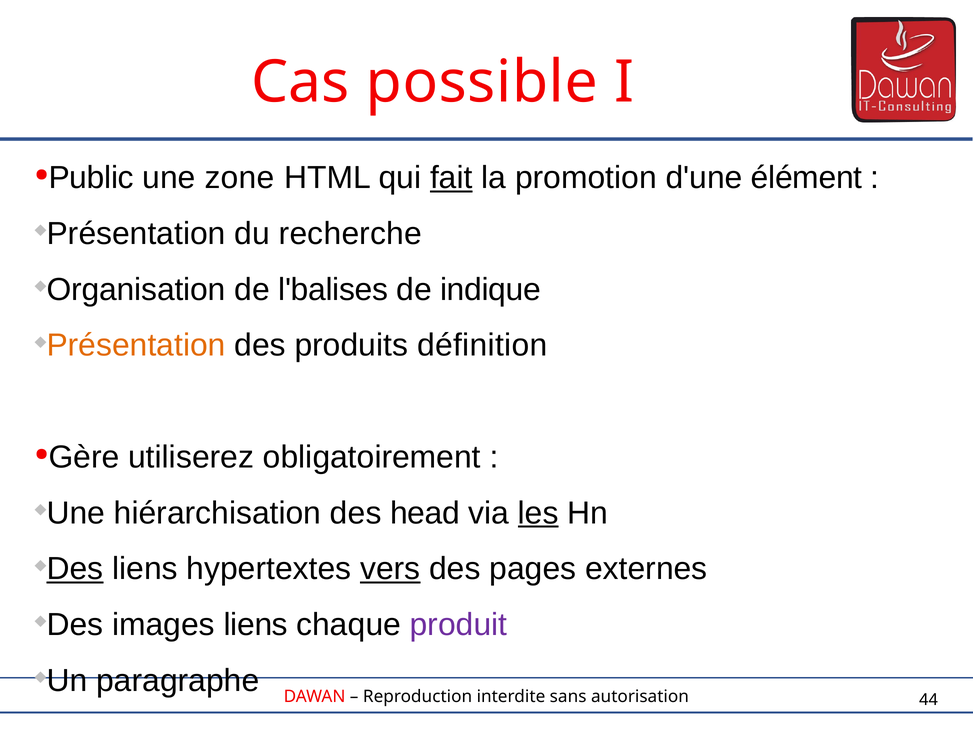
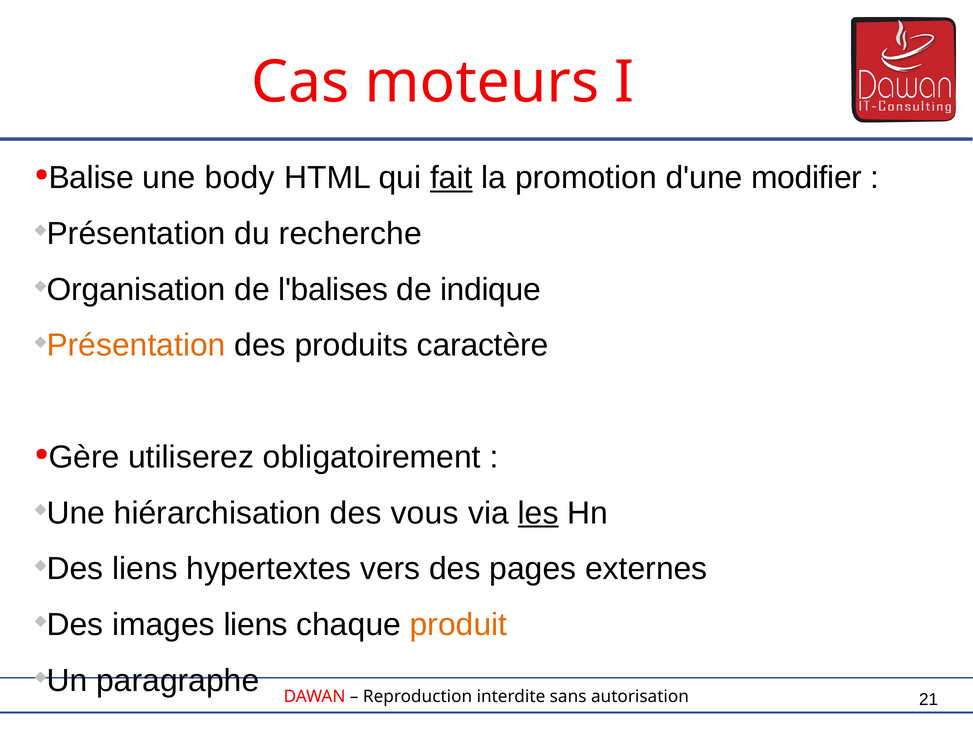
possible: possible -> moteurs (482, 82)
Public: Public -> Balise (91, 178)
zone: zone -> body (240, 178)
élément: élément -> modifier (807, 178)
définition: définition -> caractère (483, 345)
head: head -> vous (425, 513)
Des underline: present -> none (75, 569)
vers underline: present -> none (390, 569)
produit colour: purple -> orange (459, 624)
44: 44 -> 21 (929, 700)
